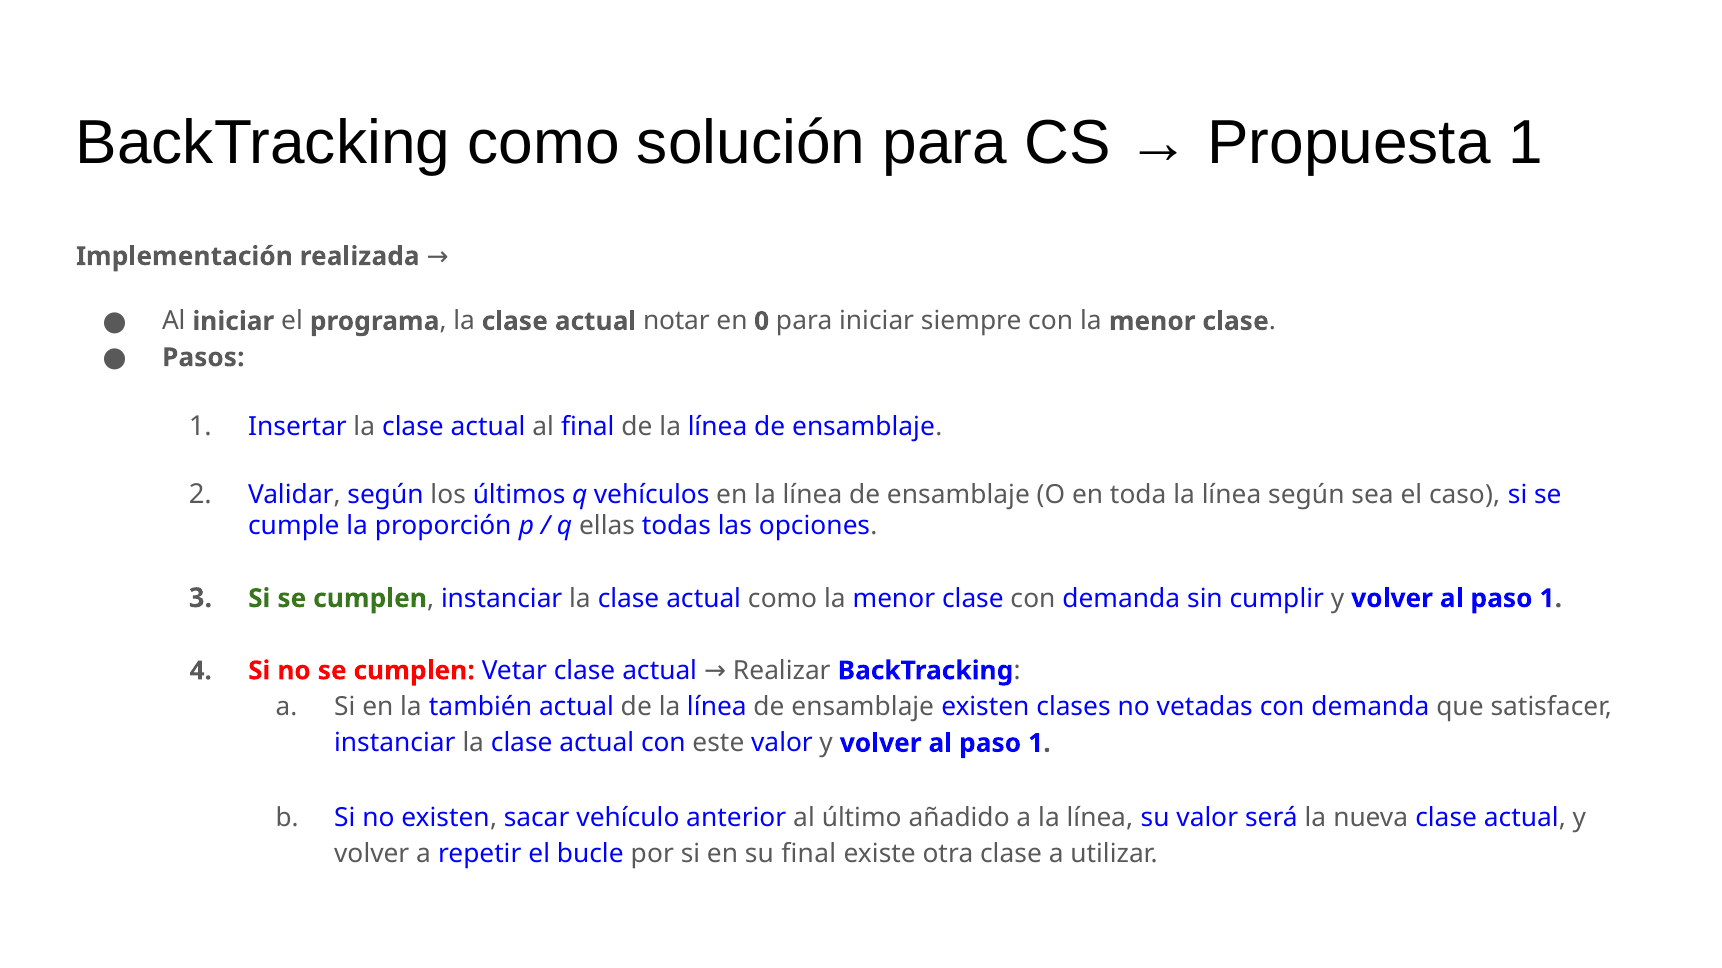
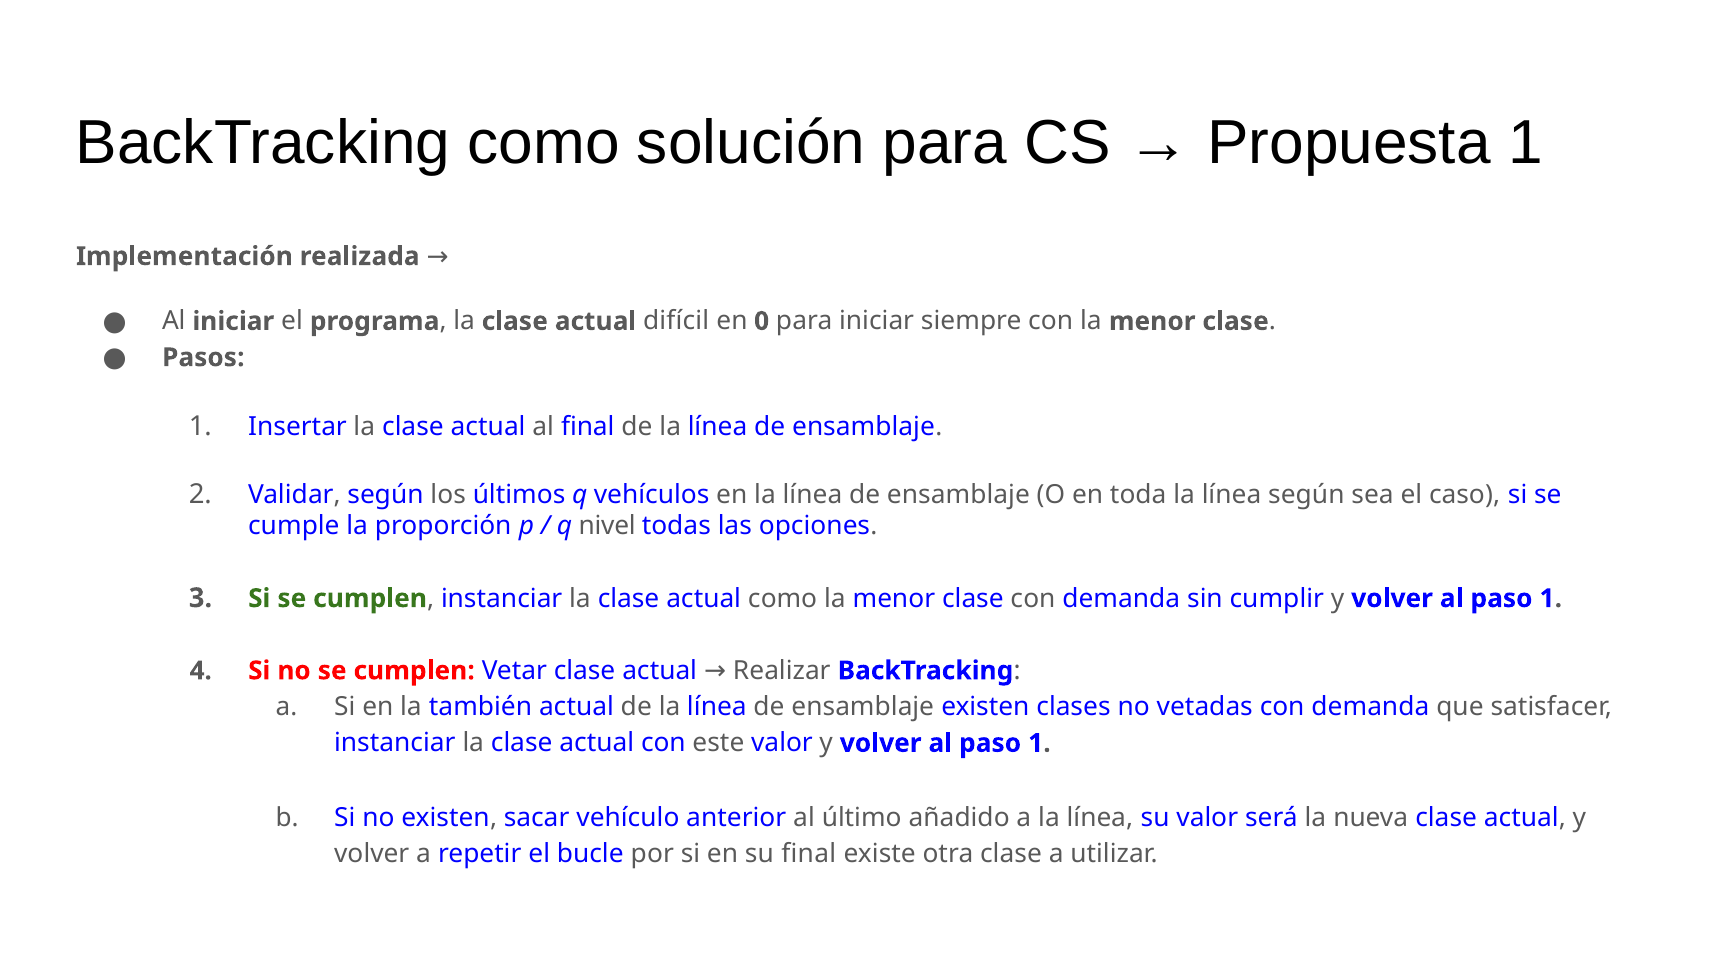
notar: notar -> difícil (676, 321)
ellas: ellas -> nivel (607, 527)
